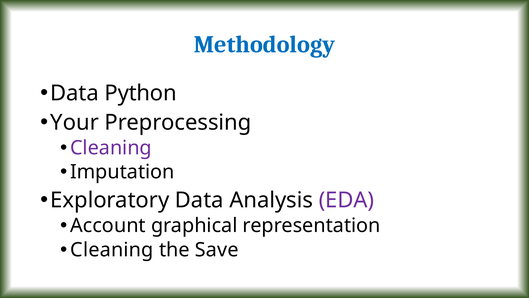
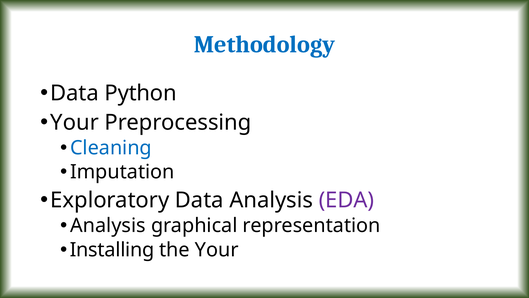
Cleaning colour: purple -> blue (111, 148)
Account: Account -> Analysis (108, 225)
Cleaning: Cleaning -> Installing (112, 249)
the Save: Save -> Your (217, 249)
